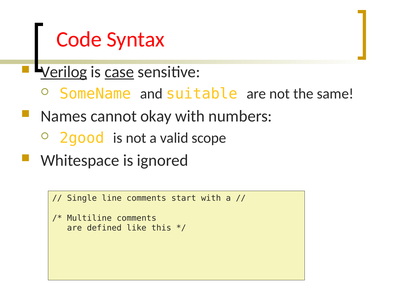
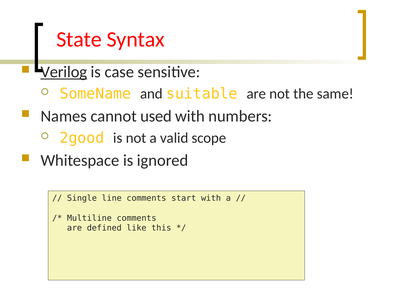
Code: Code -> State (79, 39)
case underline: present -> none (119, 72)
okay: okay -> used (156, 116)
